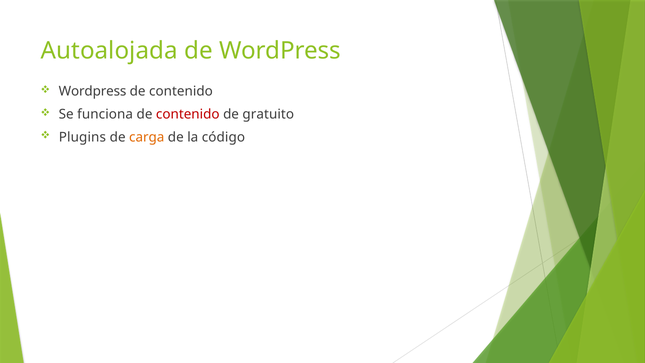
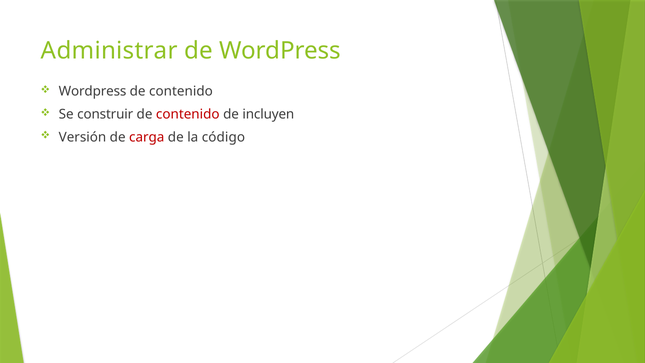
Autoalojada: Autoalojada -> Administrar (109, 51)
funciona: funciona -> construir (105, 114)
gratuito: gratuito -> incluyen (268, 114)
Plugins: Plugins -> Versión (82, 137)
carga colour: orange -> red (147, 137)
